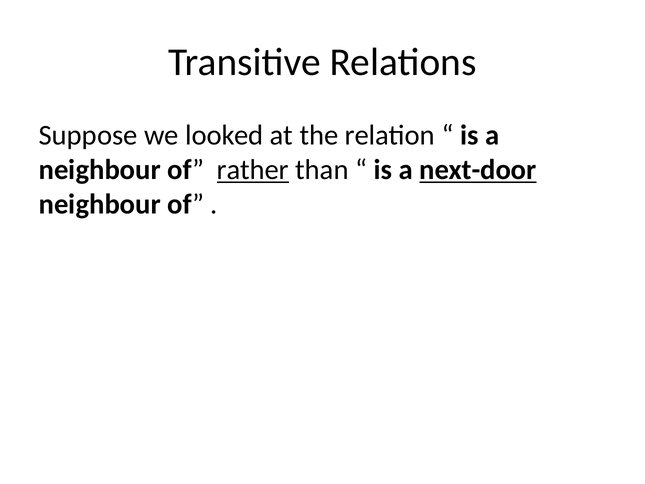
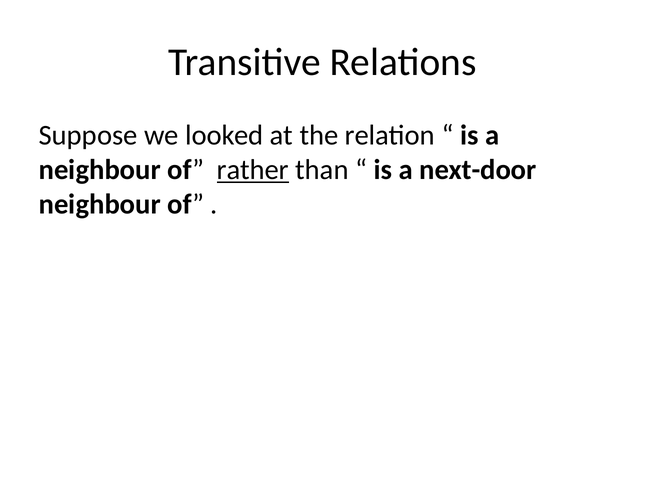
next-door underline: present -> none (478, 170)
